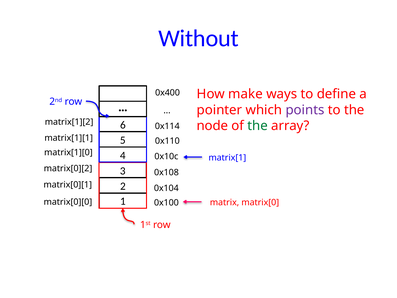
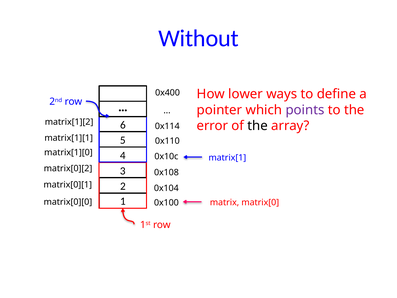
make: make -> lower (245, 94)
node: node -> error (212, 126)
the colour: green -> black (258, 126)
